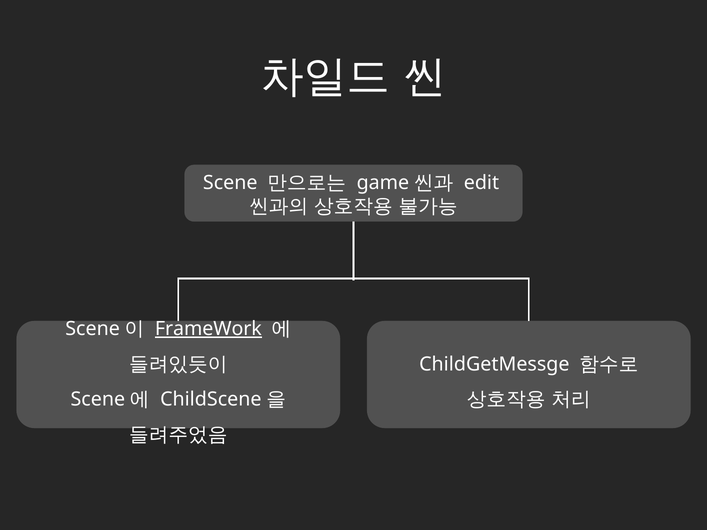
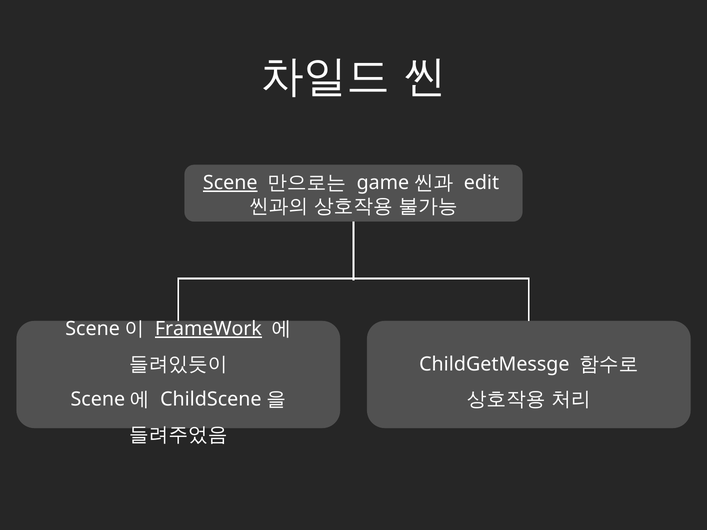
Scene underline: none -> present (230, 183)
